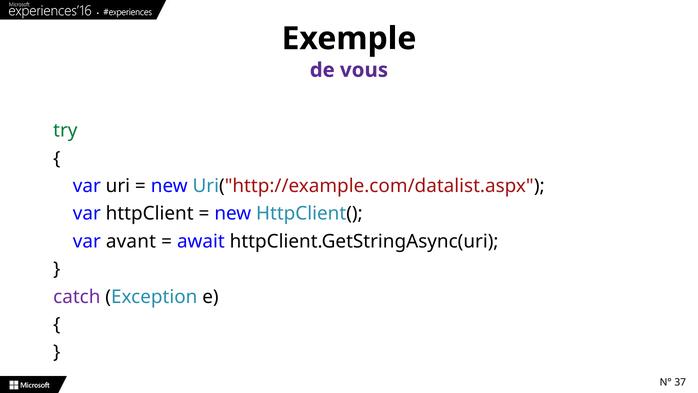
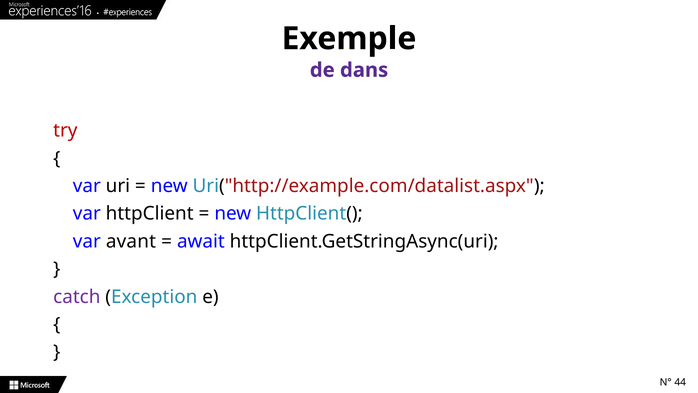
vous: vous -> dans (364, 70)
try colour: green -> red (65, 130)
37: 37 -> 44 (680, 382)
